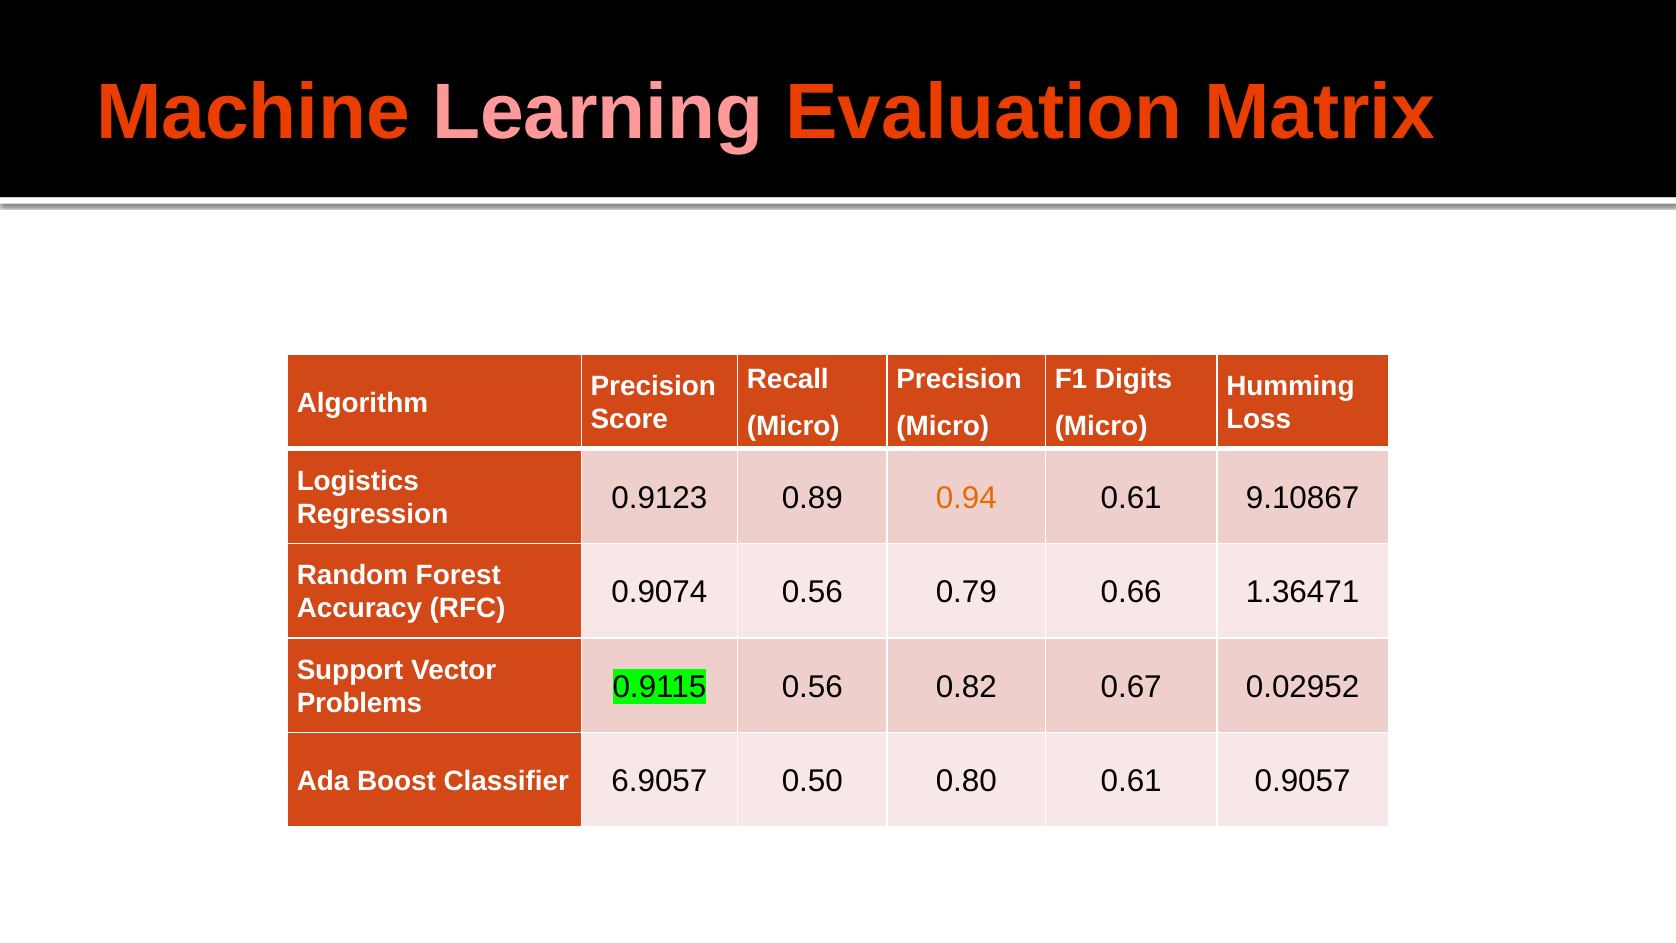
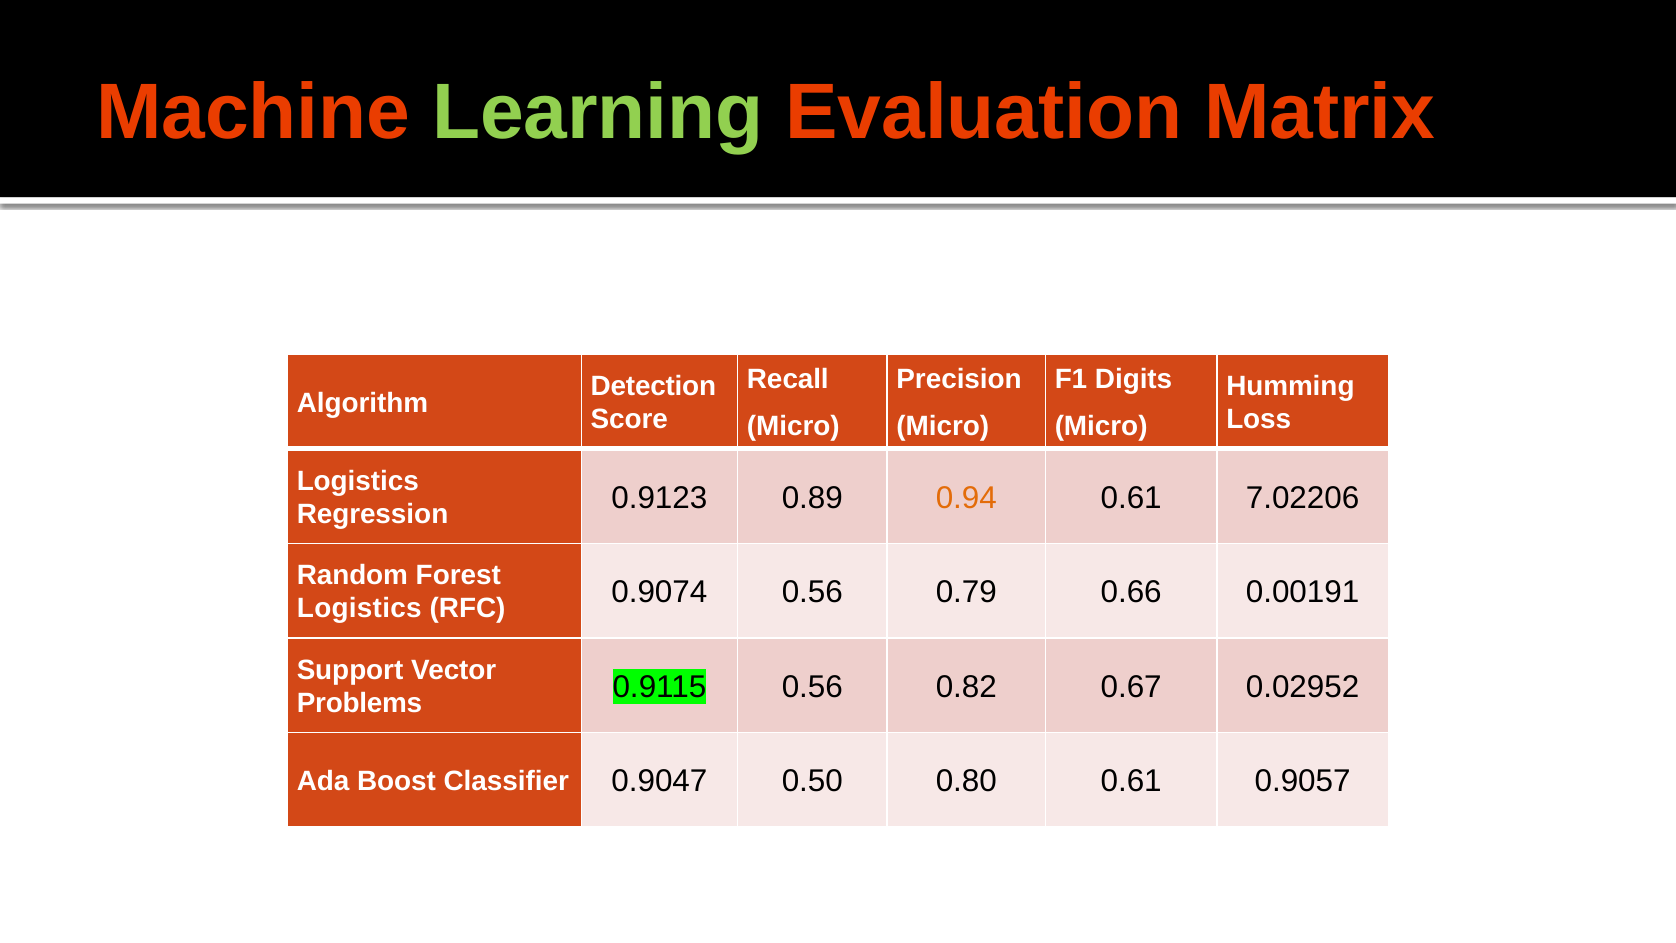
Learning colour: pink -> light green (598, 113)
Precision: Precision -> Detection (653, 386)
9.10867: 9.10867 -> 7.02206 (1303, 498)
1.36471: 1.36471 -> 0.00191 (1303, 592)
Accuracy: Accuracy -> Logistics (359, 608)
6.9057: 6.9057 -> 0.9047 (659, 781)
